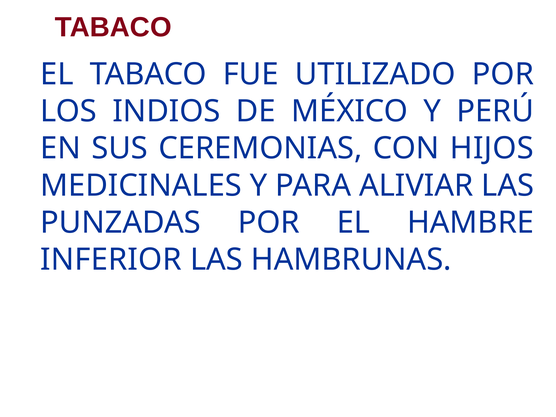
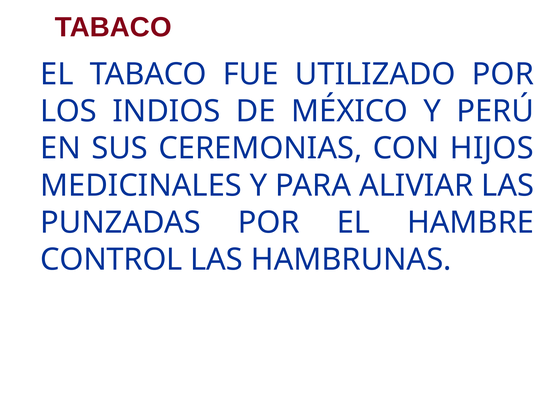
INFERIOR: INFERIOR -> CONTROL (111, 260)
